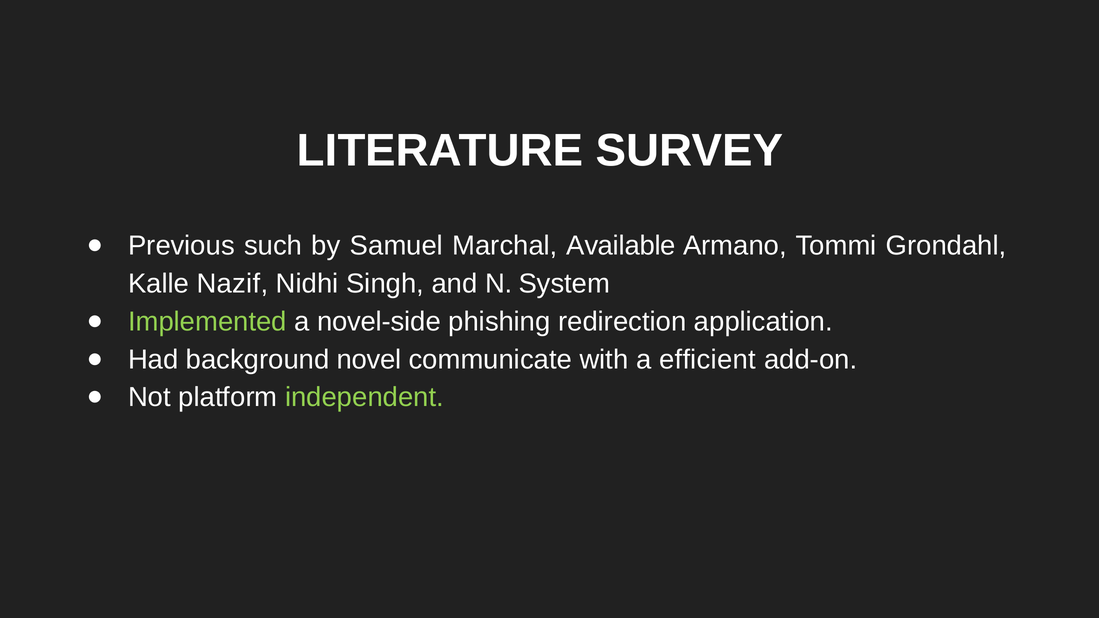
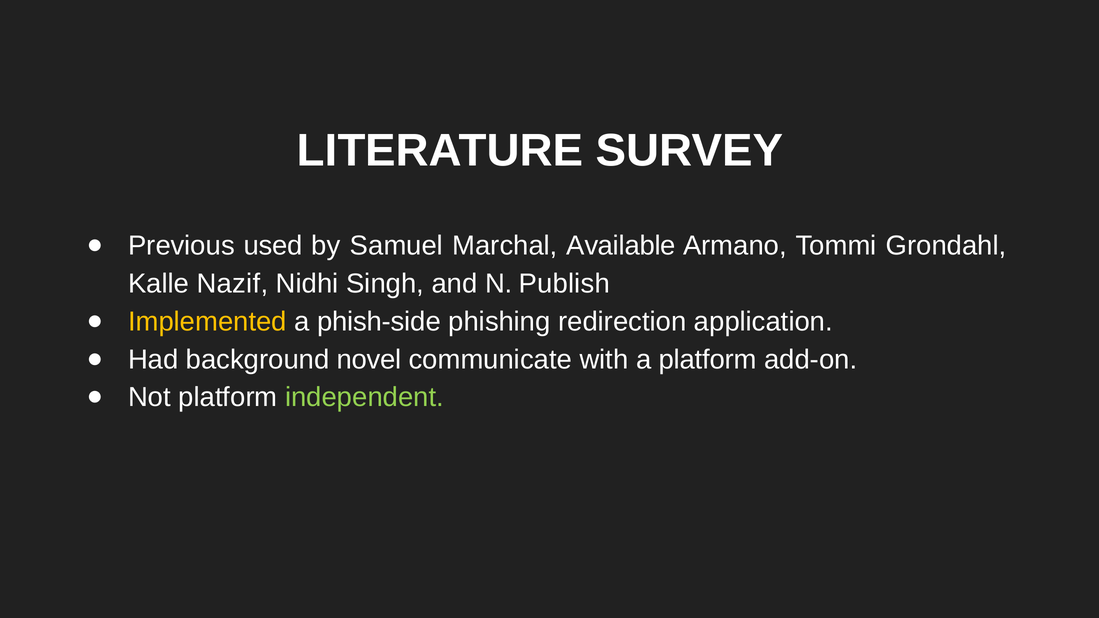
such: such -> used (273, 246)
System: System -> Publish (564, 284)
Implemented colour: light green -> yellow (207, 322)
novel-side: novel-side -> phish-side (379, 322)
a efficient: efficient -> platform (708, 360)
